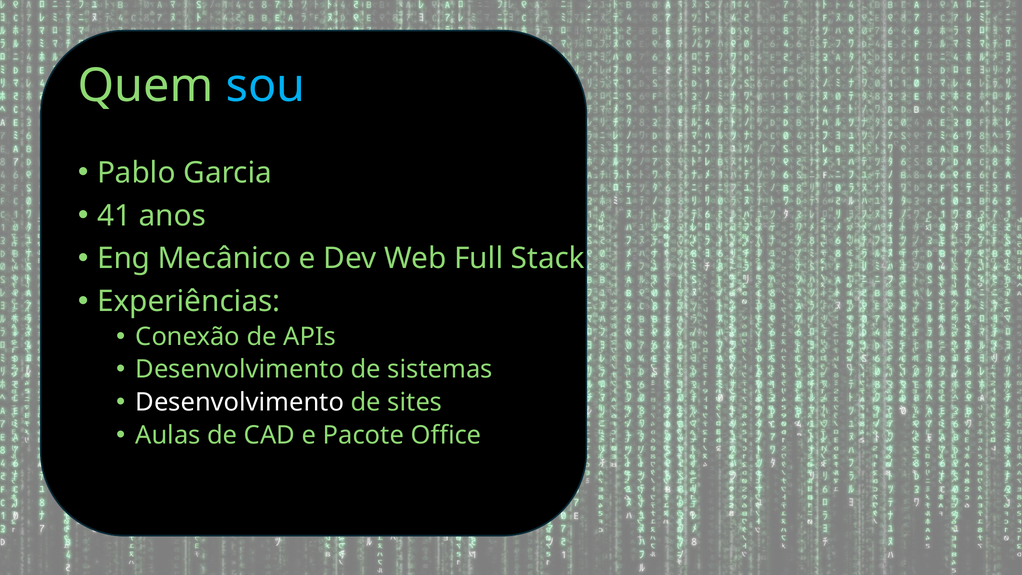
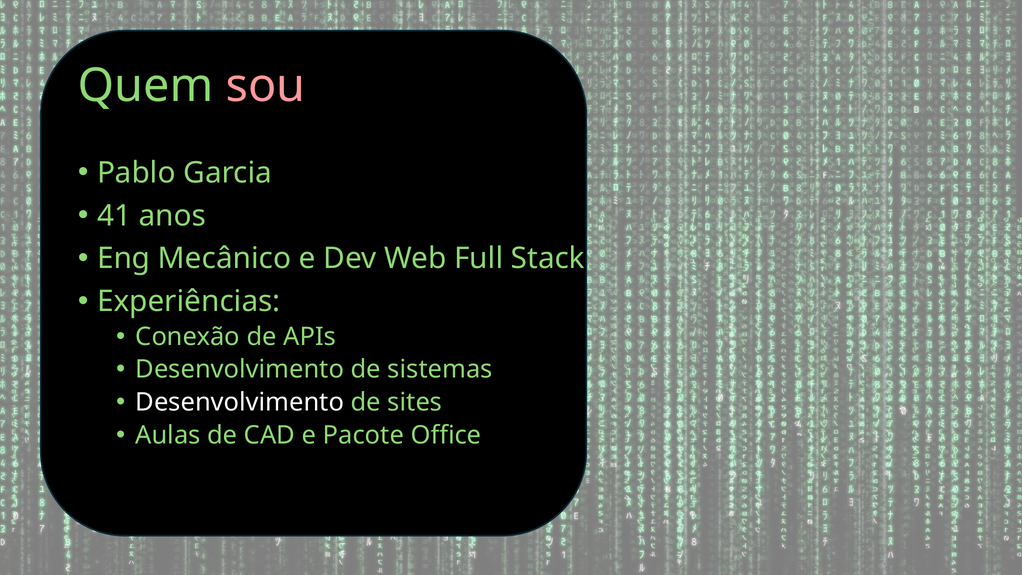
sou colour: light blue -> pink (266, 86)
